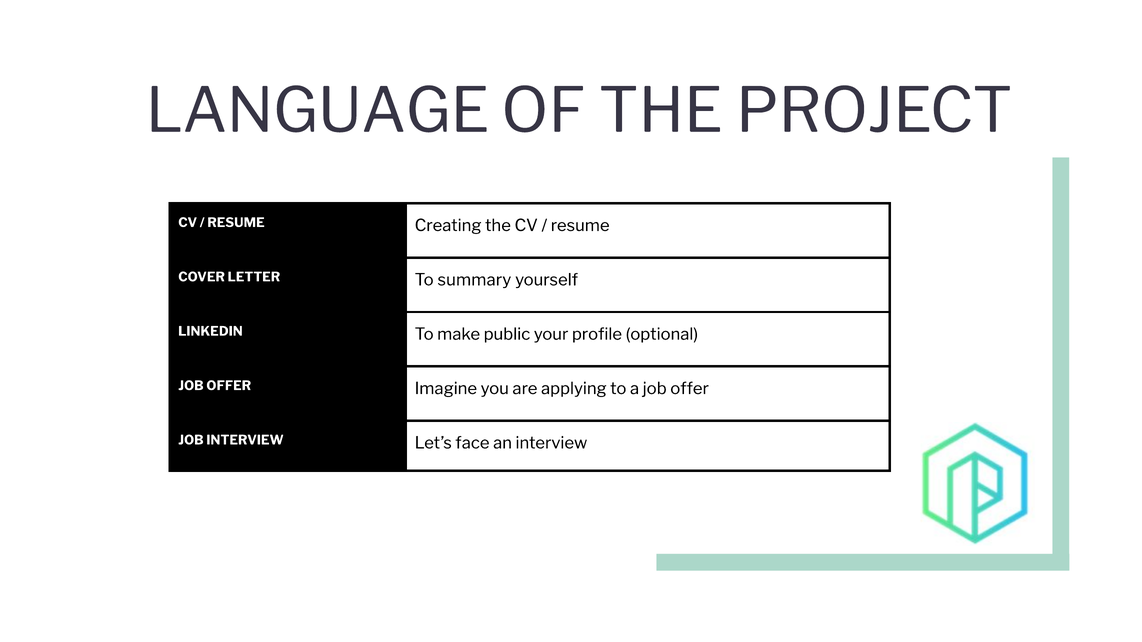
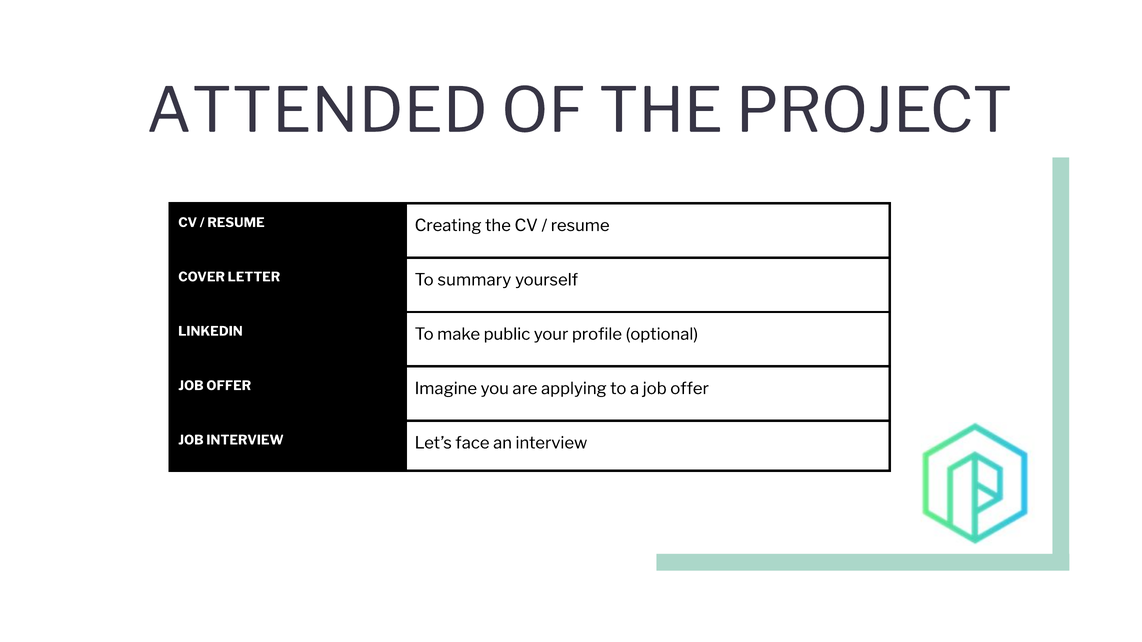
LANGUAGE: LANGUAGE -> ATTENDED (317, 111)
